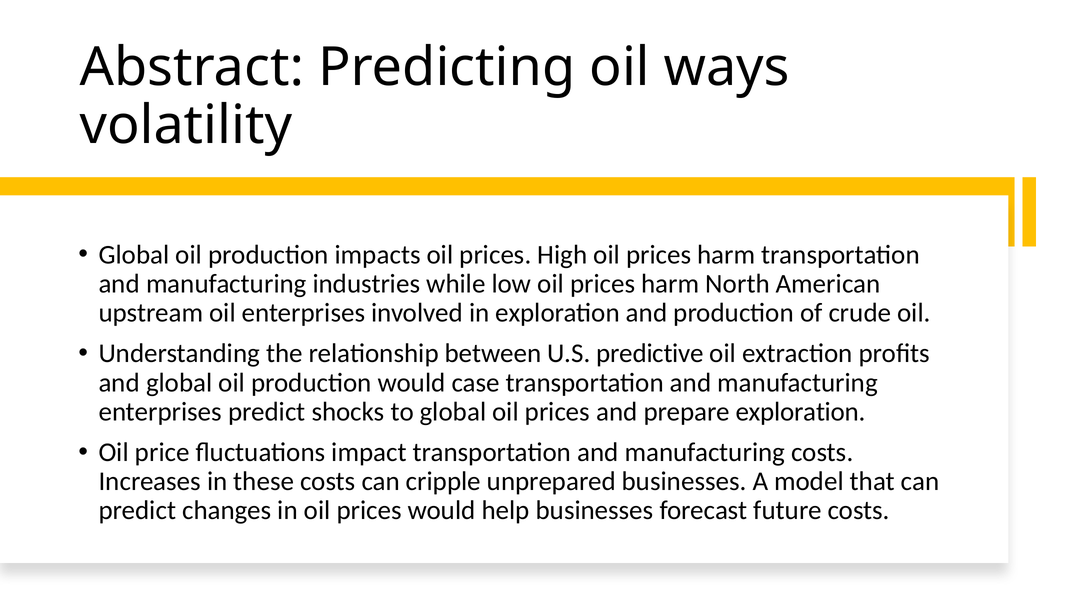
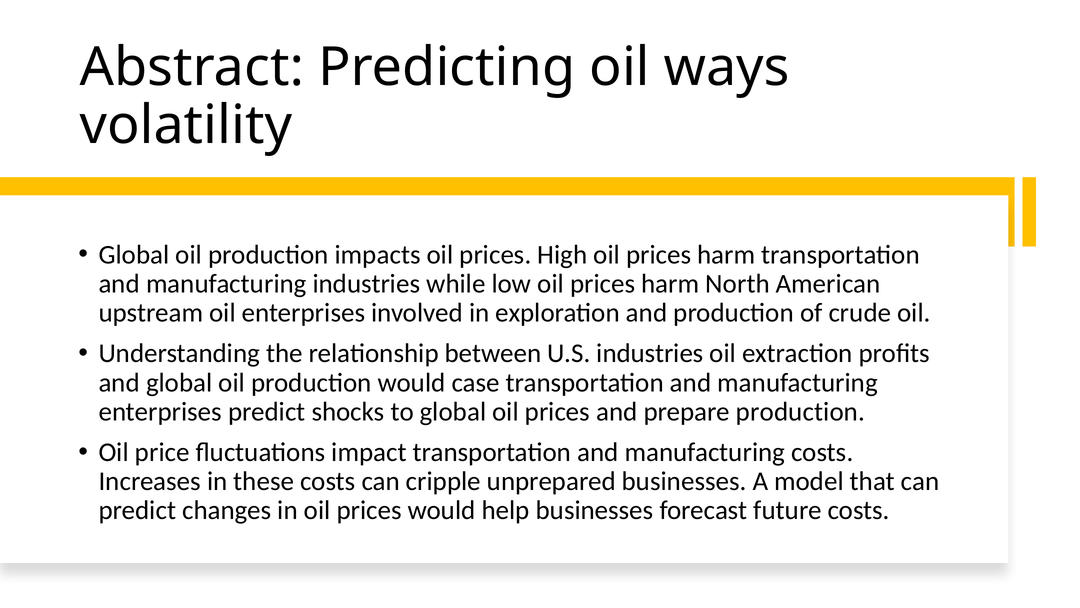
U.S predictive: predictive -> industries (650, 353)
prepare exploration: exploration -> production (800, 411)
